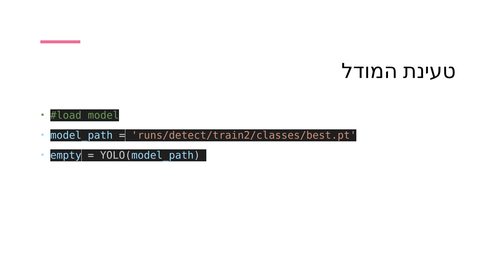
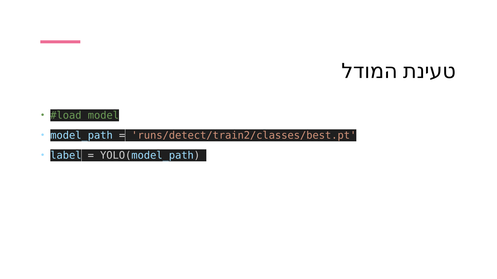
empty: empty -> label (66, 156)
